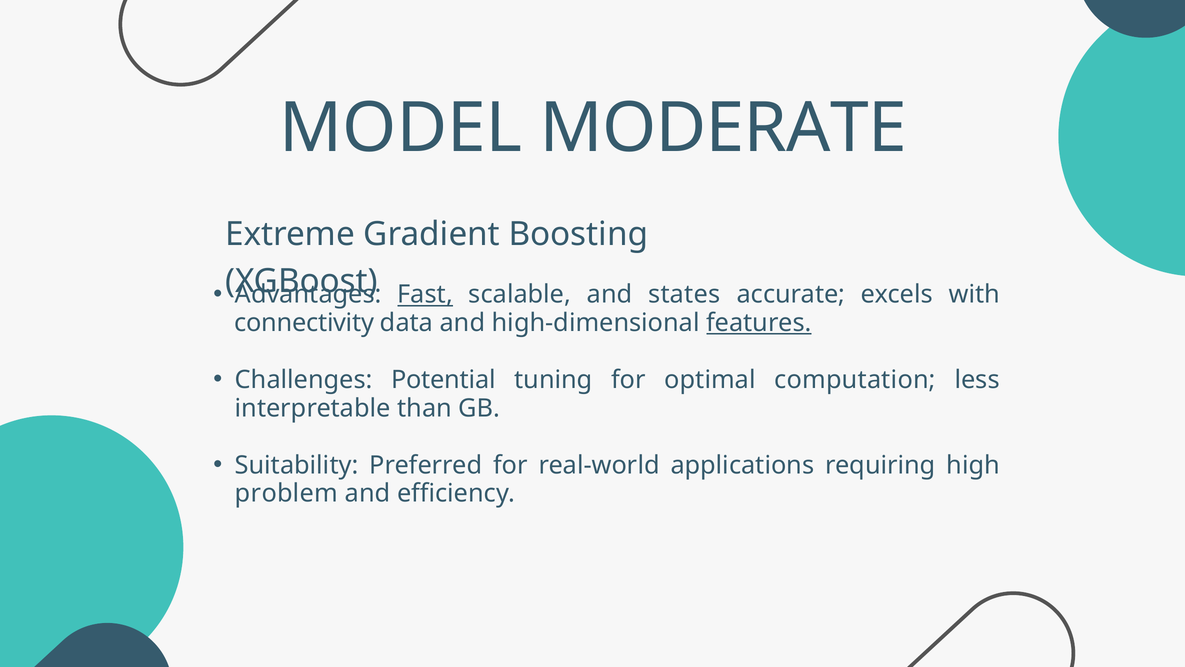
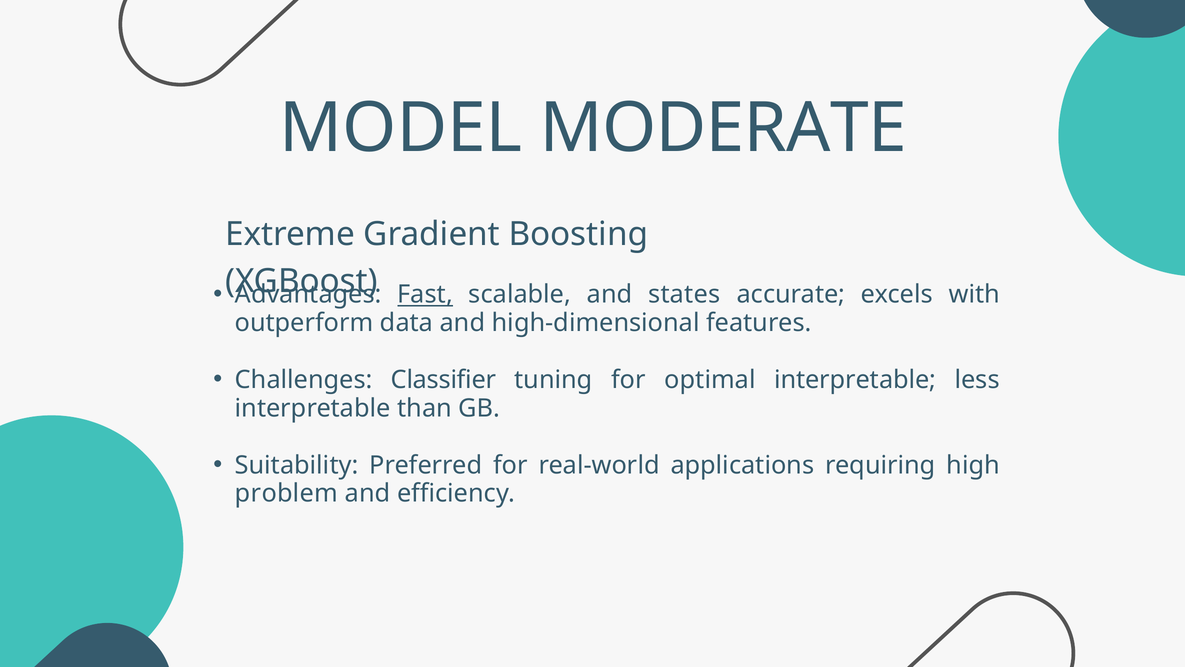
connectivity: connectivity -> outperform (304, 323)
features underline: present -> none (759, 323)
Potential: Potential -> Classifier (444, 380)
optimal computation: computation -> interpretable (855, 380)
